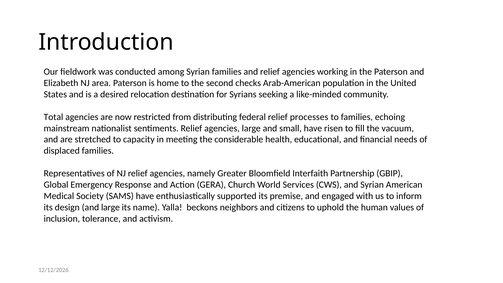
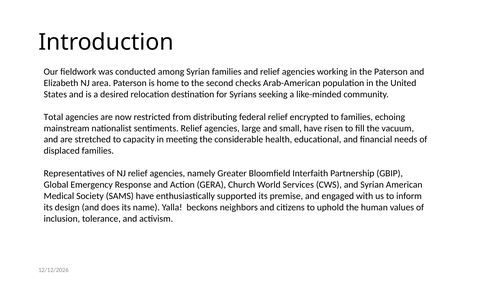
processes: processes -> encrypted (309, 117)
and large: large -> does (110, 207)
